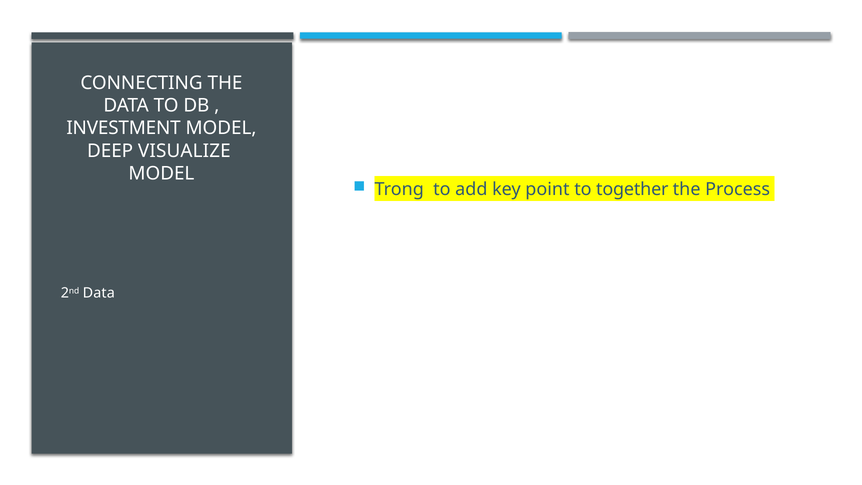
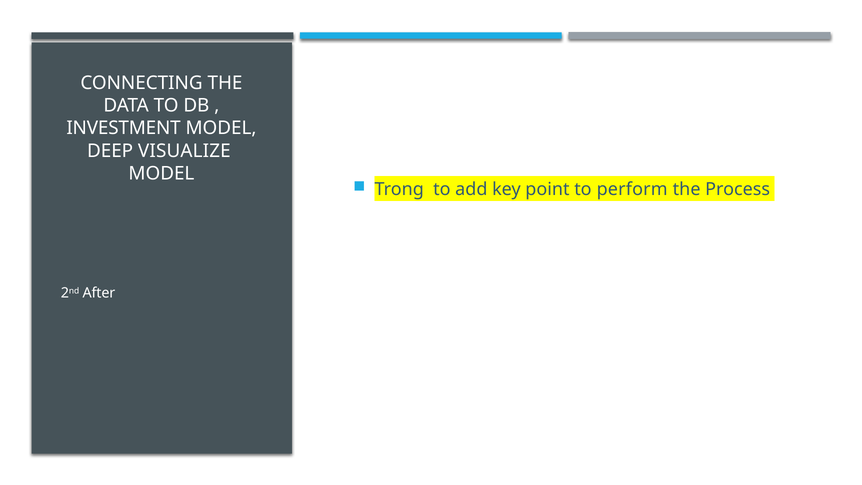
together: together -> perform (632, 189)
2nd Data: Data -> After (99, 293)
